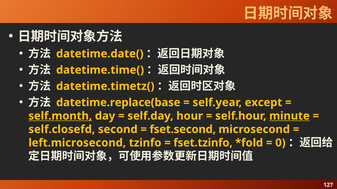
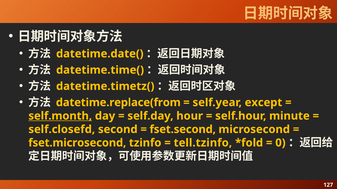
datetime.replace(base: datetime.replace(base -> datetime.replace(from (118, 103)
minute underline: present -> none (289, 116)
left.microsecond: left.microsecond -> fset.microsecond (77, 143)
fset.tzinfo: fset.tzinfo -> tell.tzinfo (203, 143)
